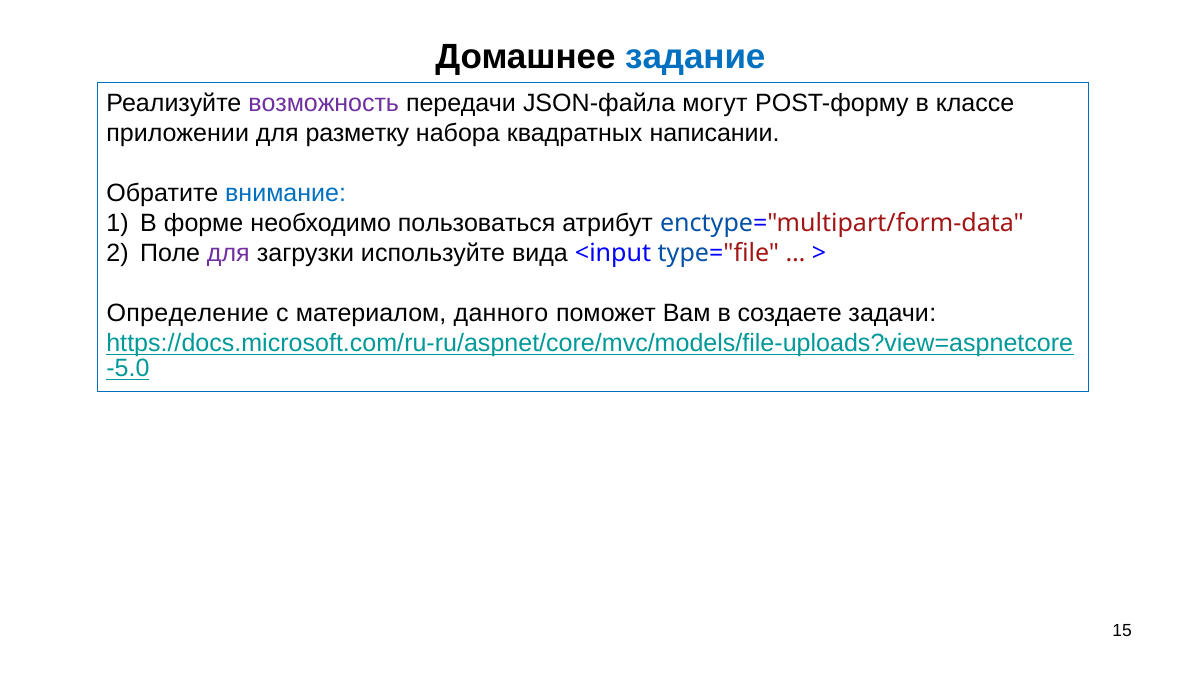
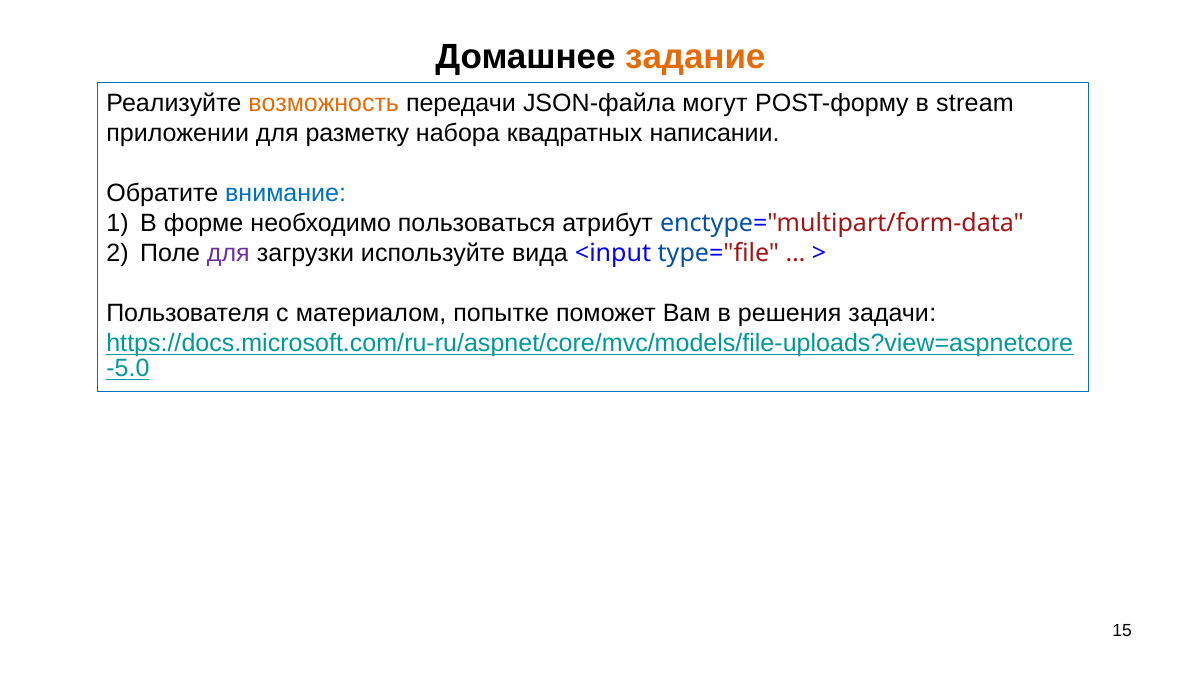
задание colour: blue -> orange (695, 57)
возможность colour: purple -> orange (324, 103)
классе: классе -> stream (975, 103)
Определение: Определение -> Пользователя (188, 314)
данного: данного -> попытке (501, 314)
создаете: создаете -> решения (790, 314)
